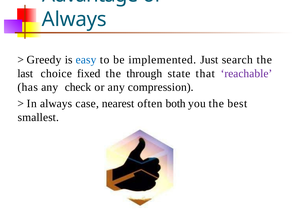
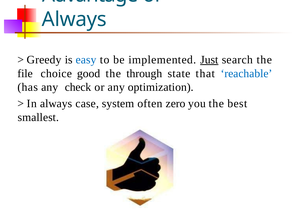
Just underline: none -> present (209, 60)
last: last -> file (25, 73)
fixed: fixed -> good (89, 73)
reachable colour: purple -> blue (246, 73)
compression: compression -> optimization (161, 87)
nearest: nearest -> system (118, 103)
both: both -> zero (176, 103)
